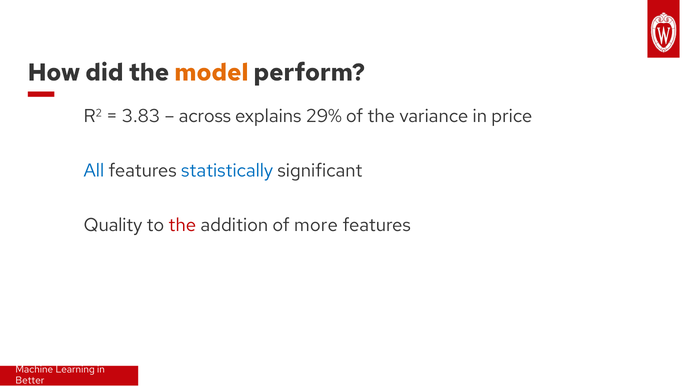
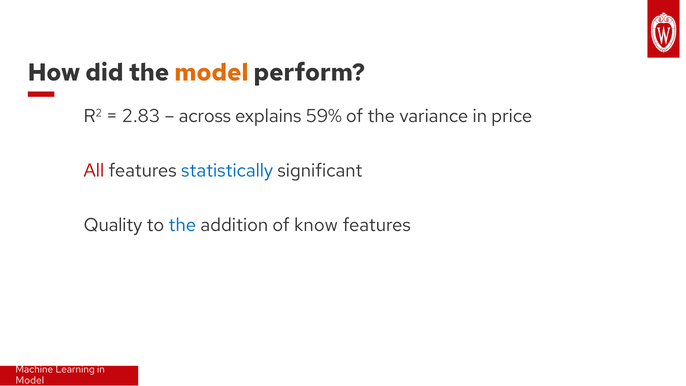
3.83: 3.83 -> 2.83 (141, 116)
29%: 29% -> 59% (324, 116)
All colour: blue -> red (94, 170)
the colour: red -> blue (182, 225)
more: more -> know (316, 225)
Better: Better -> Model (30, 380)
